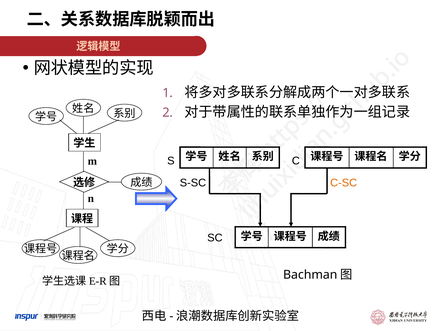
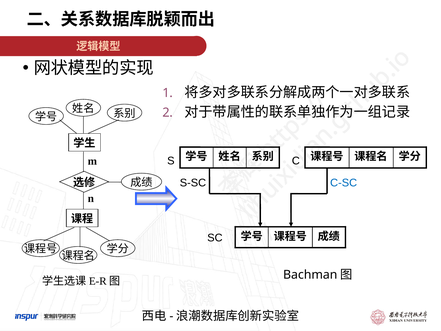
C-SC colour: orange -> blue (344, 183)
